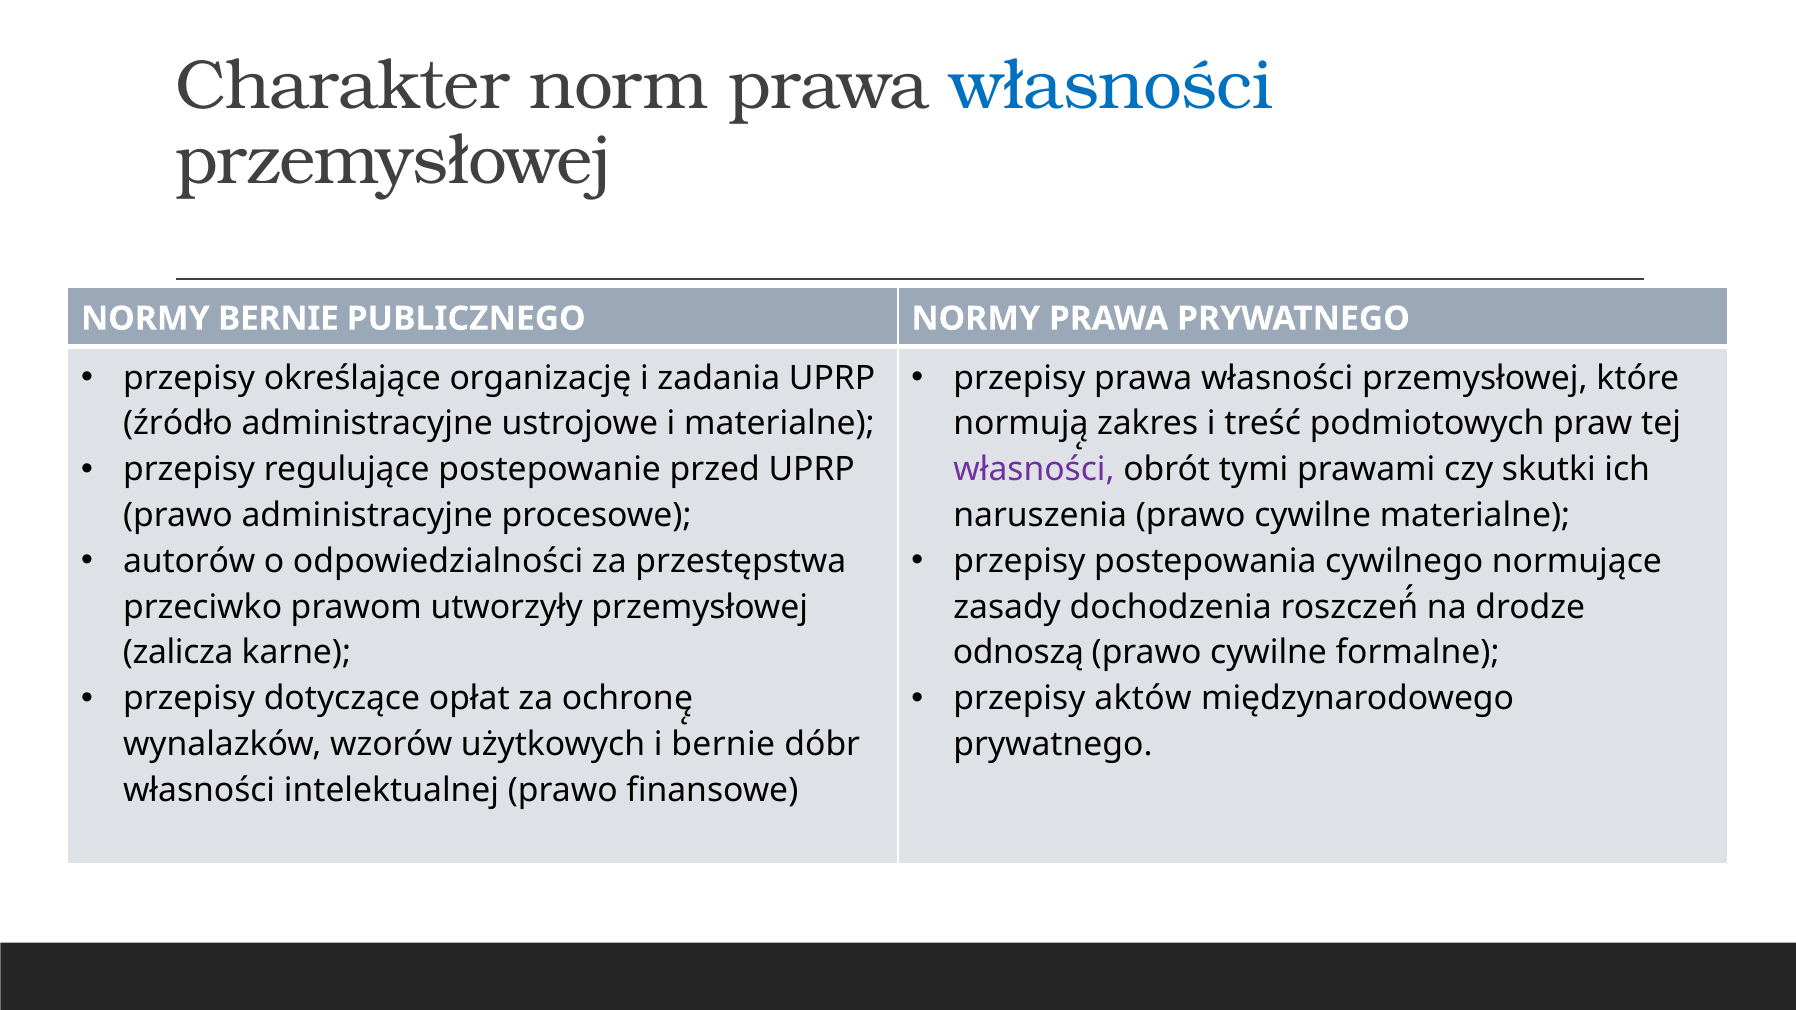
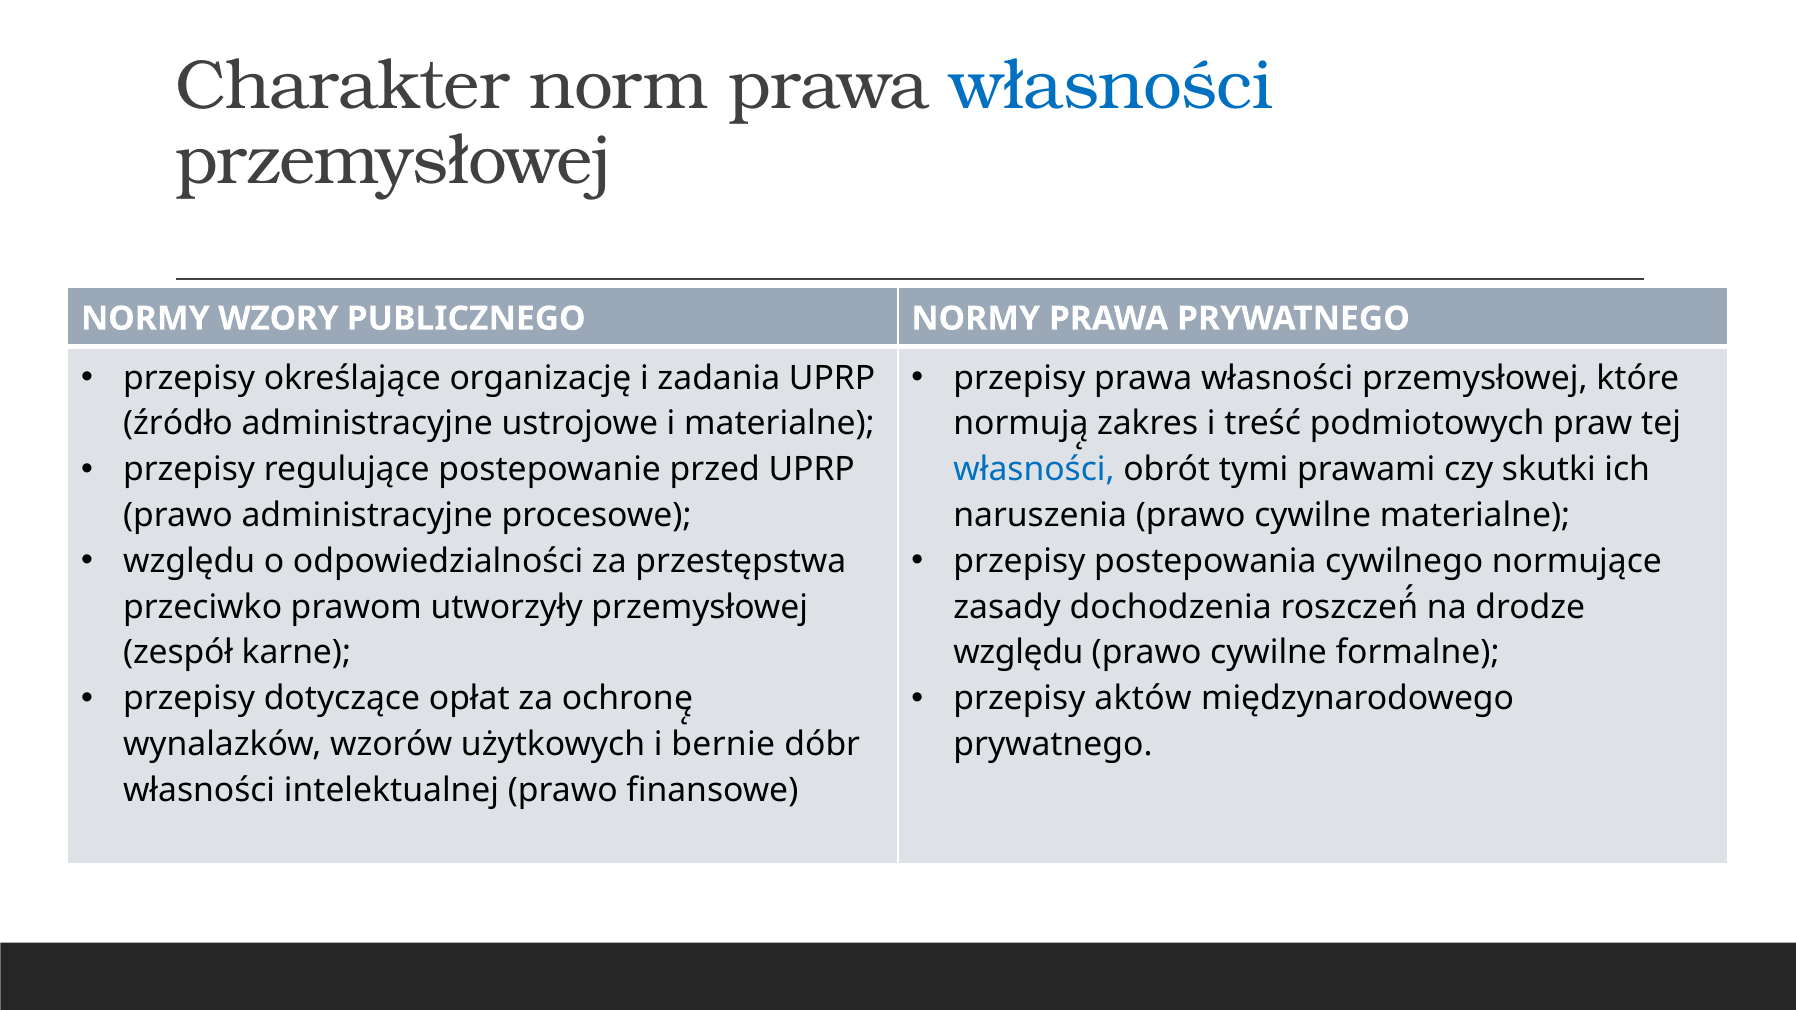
NORMY BERNIE: BERNIE -> WZORY (278, 319)
własności colour: purple -> blue (1034, 470)
autorów: autorów -> względu (189, 561)
zalicza: zalicza -> zespół (178, 653)
odnoszą: odnoszą -> względu (1018, 653)
